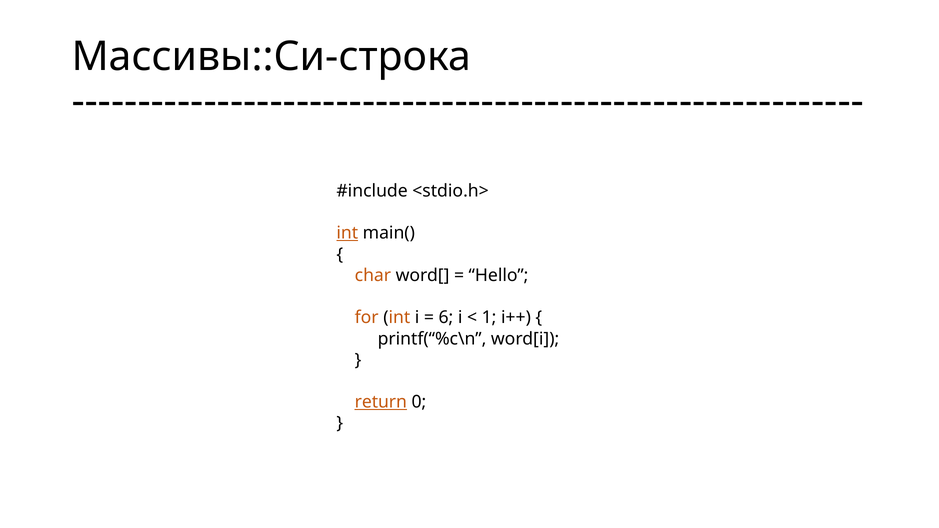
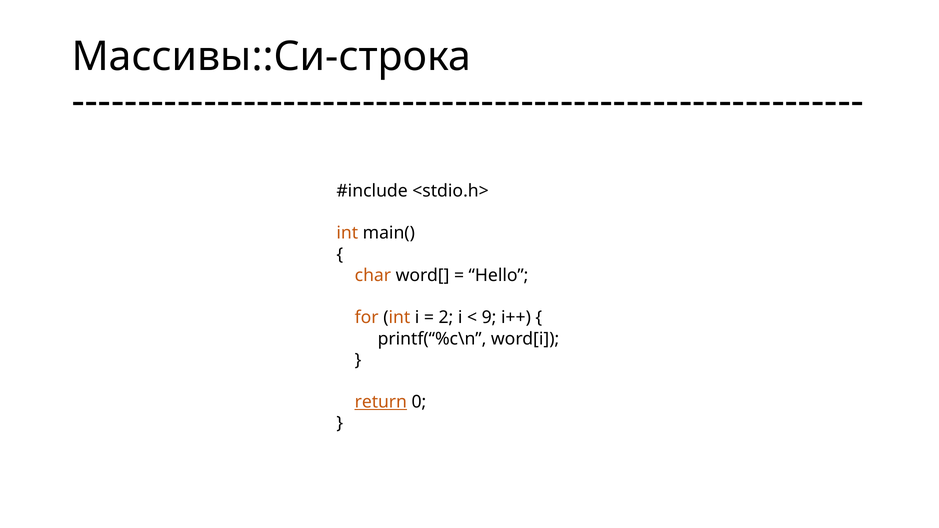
int underline: present -> none (347, 233)
6: 6 -> 2 (446, 318)
1: 1 -> 9 (489, 318)
